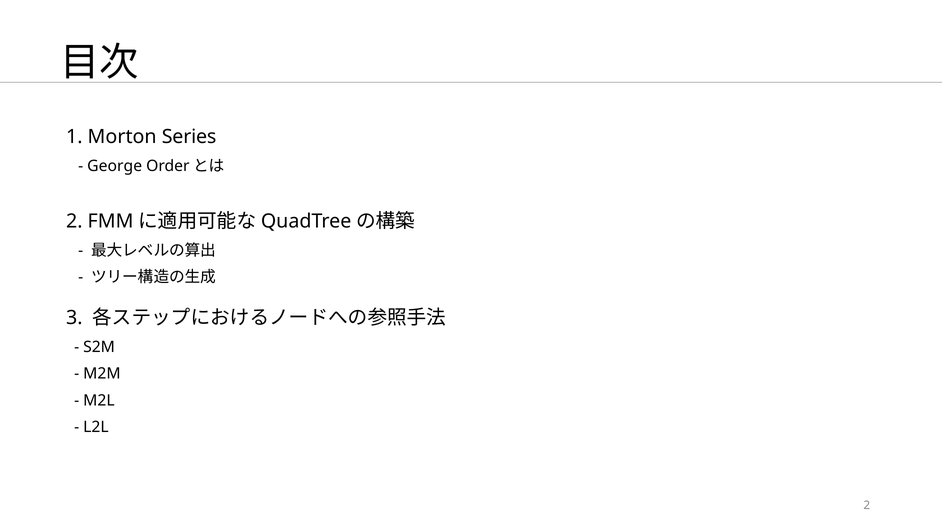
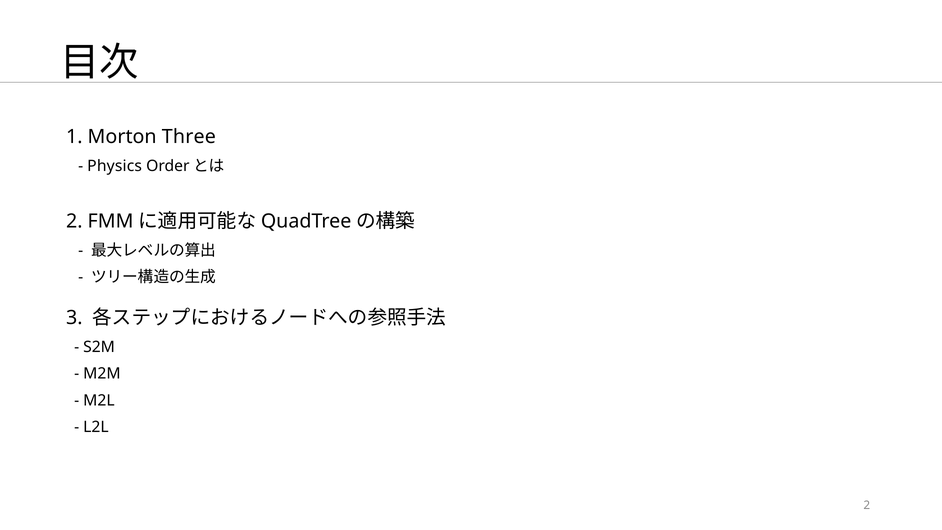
Series: Series -> Three (189, 137)
George: George -> Physics (115, 166)
